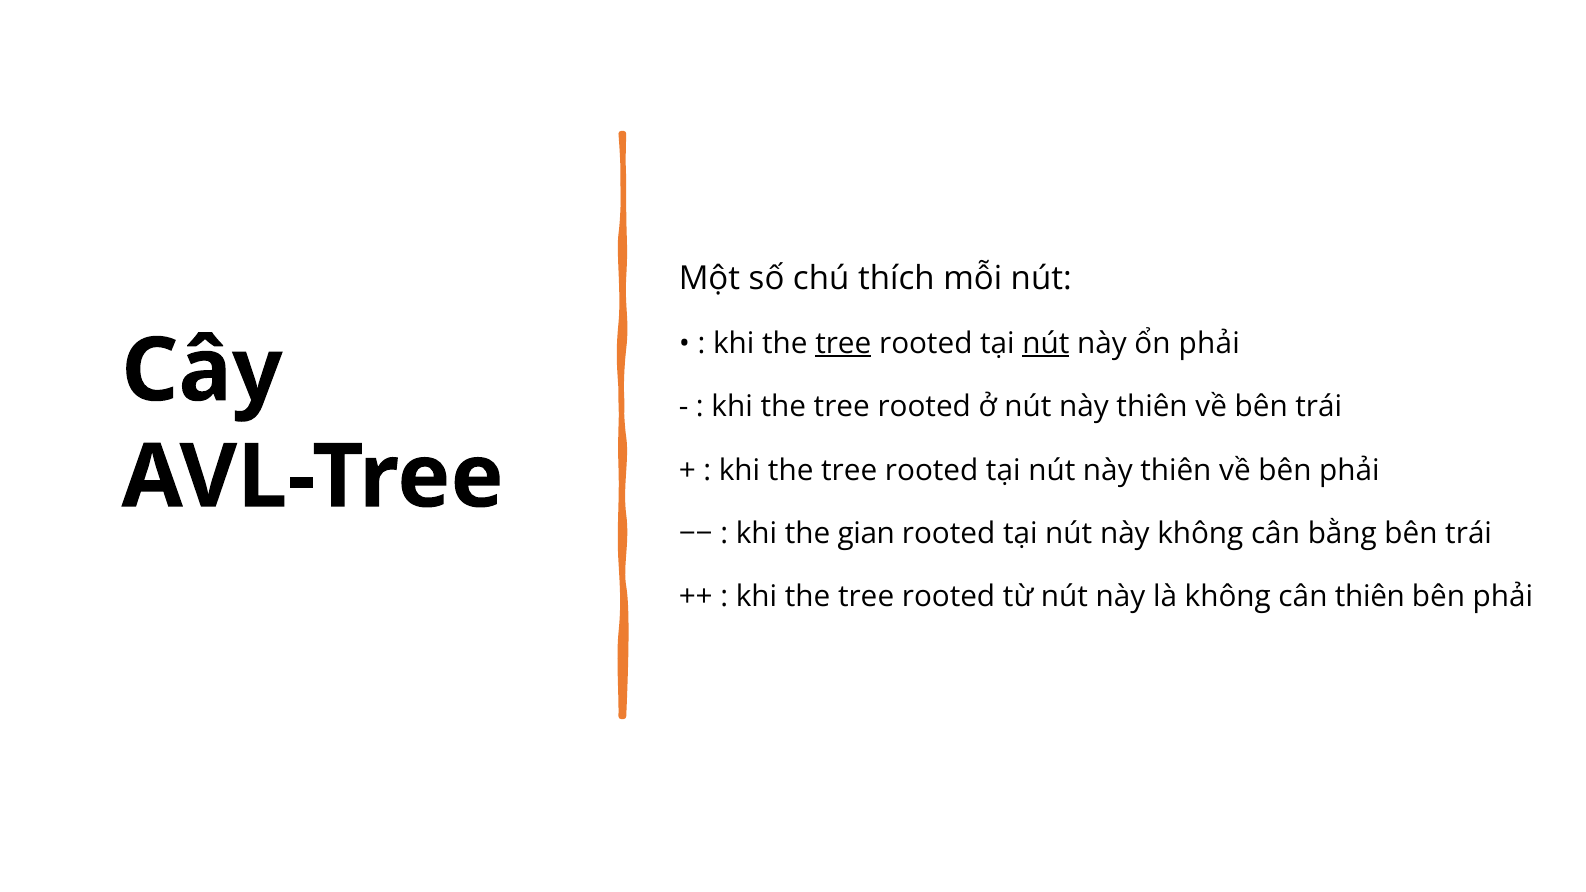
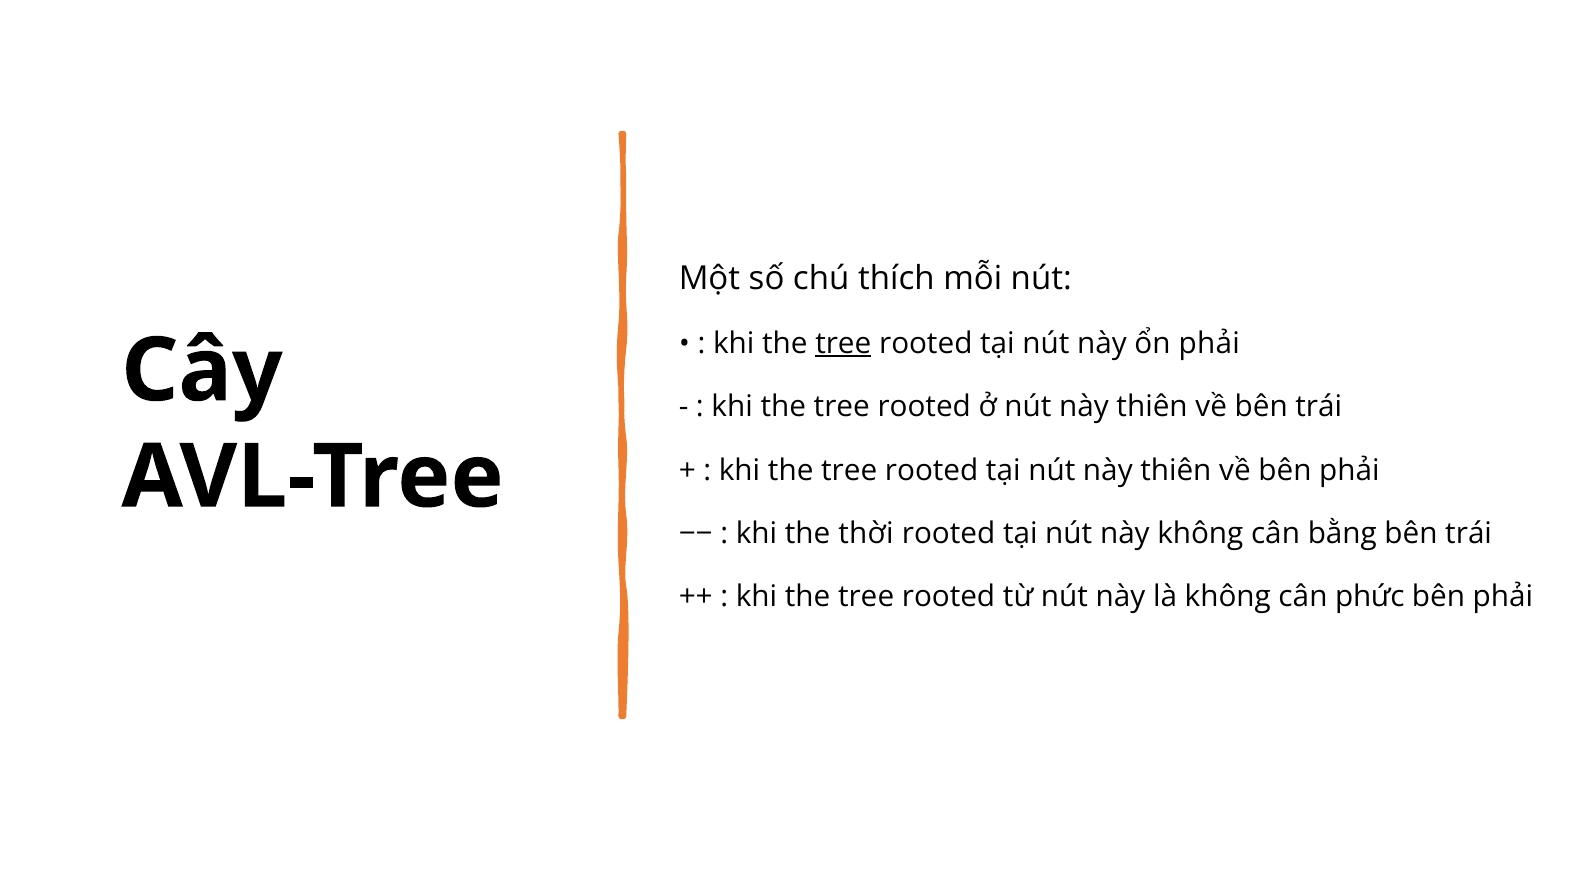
nút underline: present -> none (1046, 343)
gian: gian -> thời (866, 534)
cân thiên: thiên -> phức (1370, 597)
